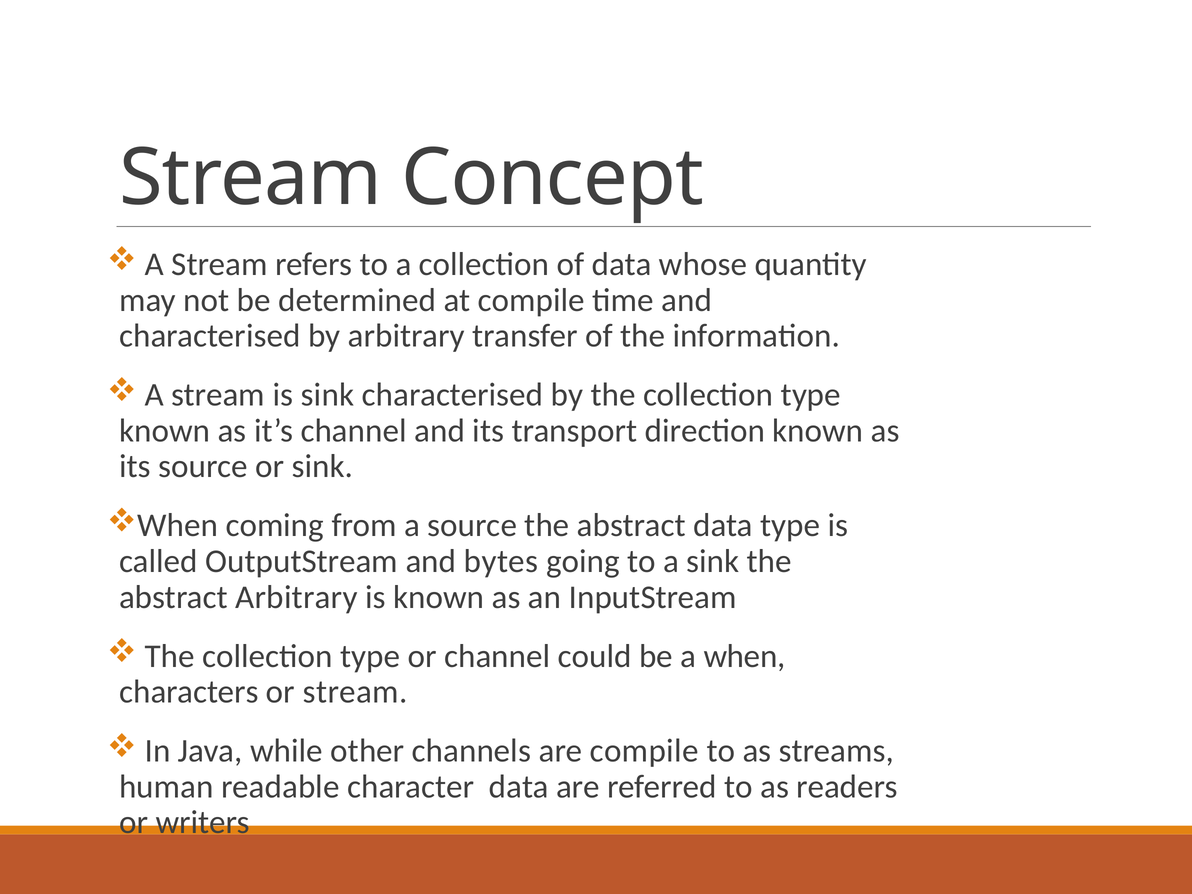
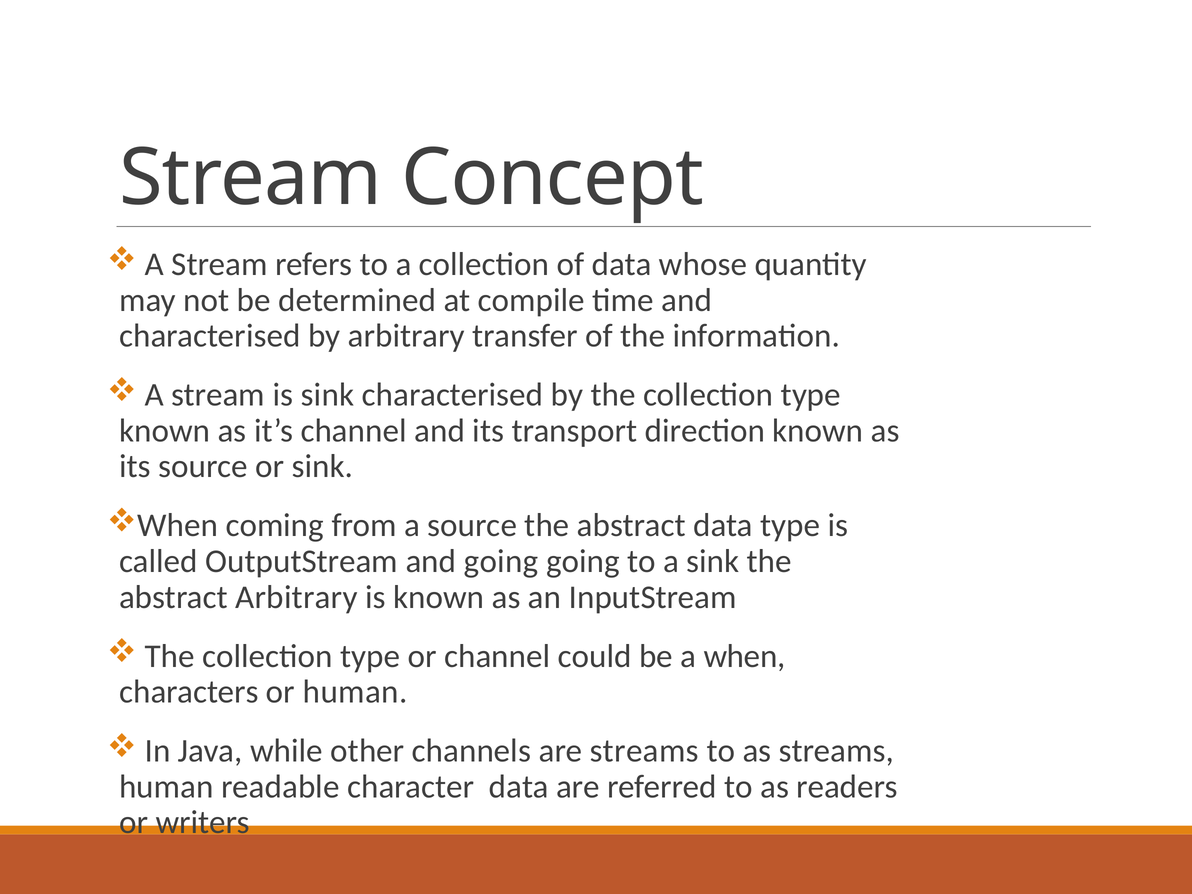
and bytes: bytes -> going (501, 561)
or stream: stream -> human (355, 692)
are compile: compile -> streams (644, 751)
